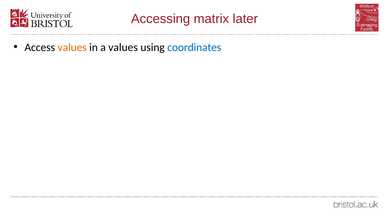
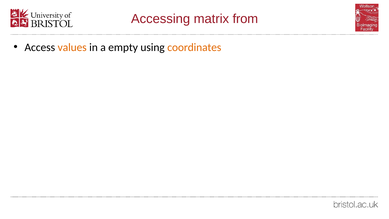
later: later -> from (245, 19)
a values: values -> empty (123, 47)
coordinates colour: blue -> orange (194, 47)
